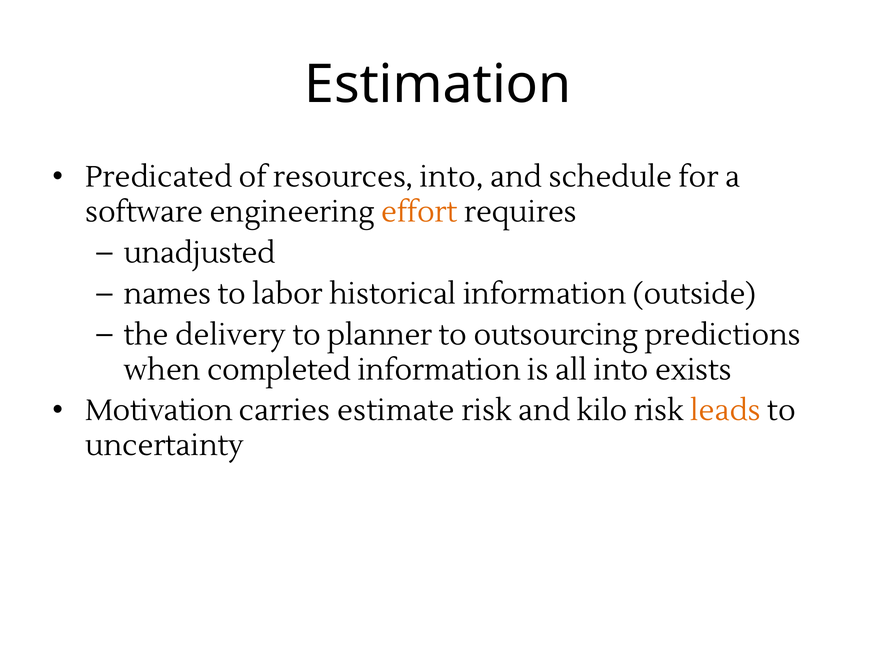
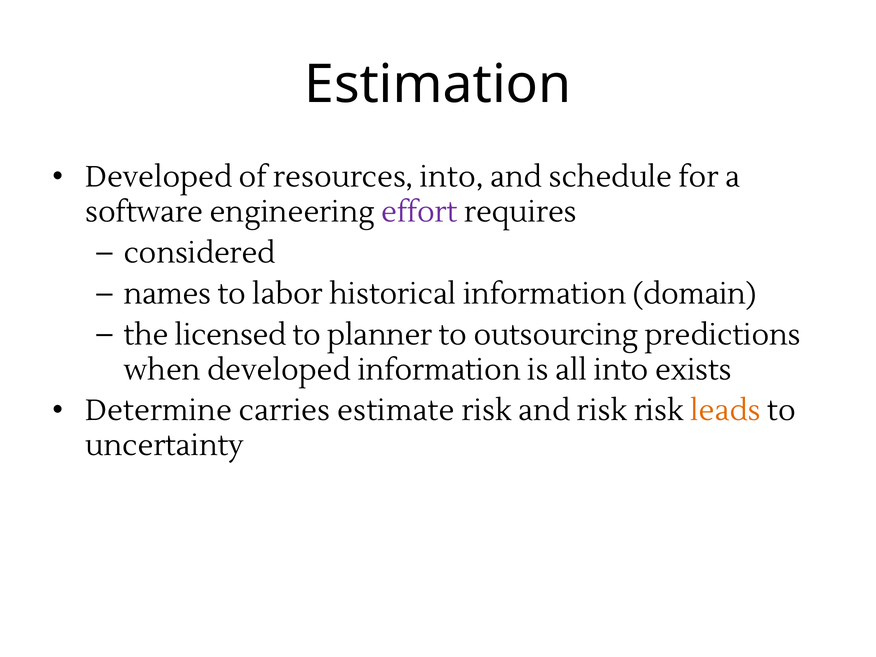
Predicated: Predicated -> Developed (159, 177)
effort colour: orange -> purple (419, 212)
unadjusted: unadjusted -> considered (200, 253)
outside: outside -> domain (695, 294)
delivery: delivery -> licensed (231, 335)
when completed: completed -> developed (279, 370)
Motivation: Motivation -> Determine (159, 411)
and kilo: kilo -> risk (602, 411)
